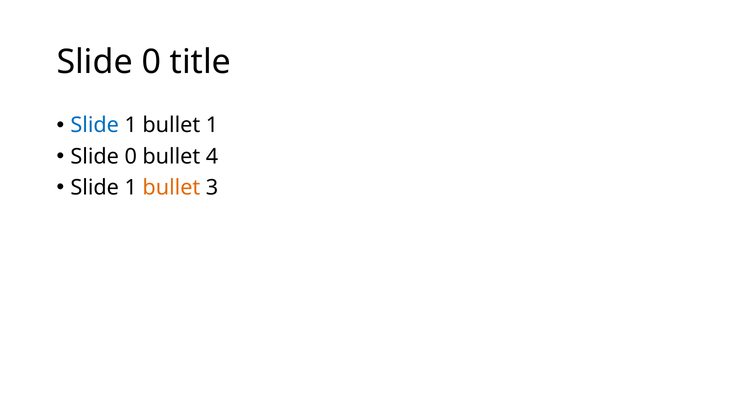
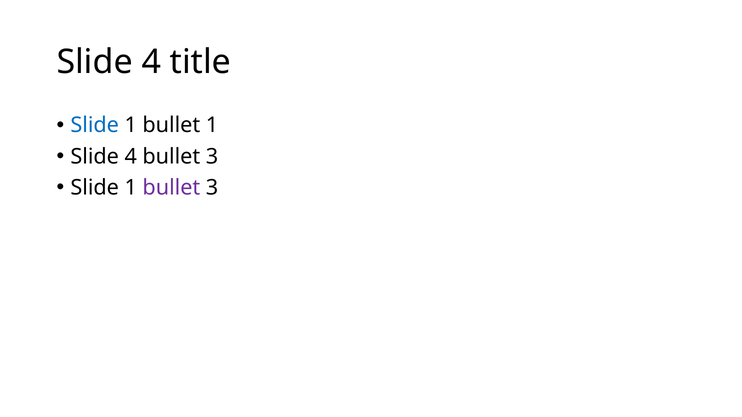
0: 0 -> 4 (151, 62)
0: 0 -> 4 (131, 157)
4: 4 -> 3 (212, 157)
bullet colour: orange -> purple (171, 188)
